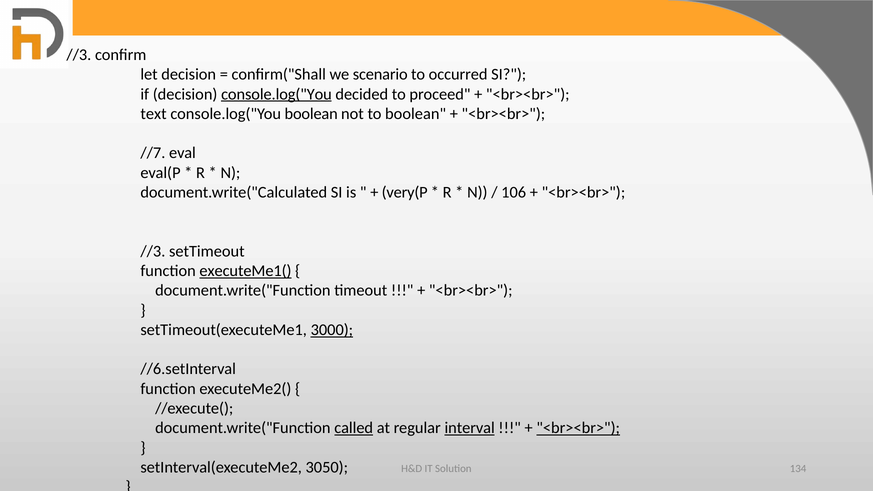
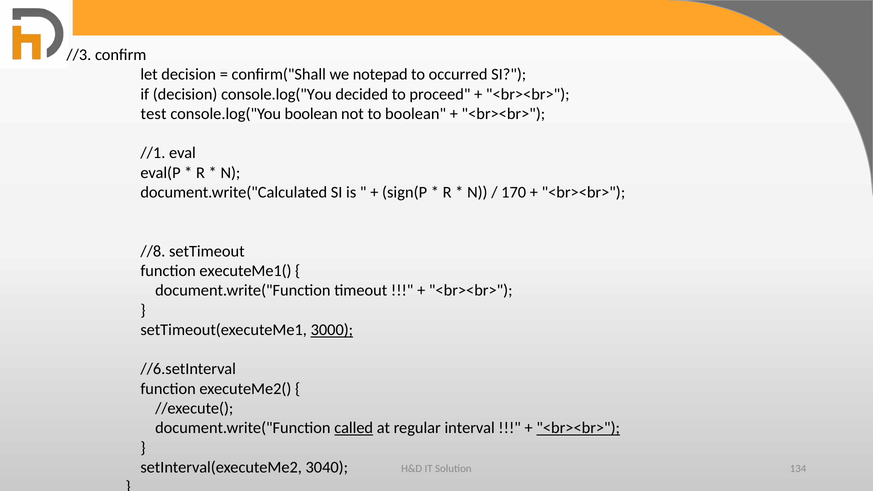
scenario: scenario -> notepad (380, 74)
console.log("You underline: present -> none (276, 94)
text: text -> test (153, 114)
//7: //7 -> //1 (153, 153)
very(P: very(P -> sign(P (405, 192)
106: 106 -> 170 (514, 192)
//3: //3 -> //8 (153, 251)
executeMe1( underline: present -> none (246, 271)
interval underline: present -> none (470, 428)
3050: 3050 -> 3040 (327, 467)
